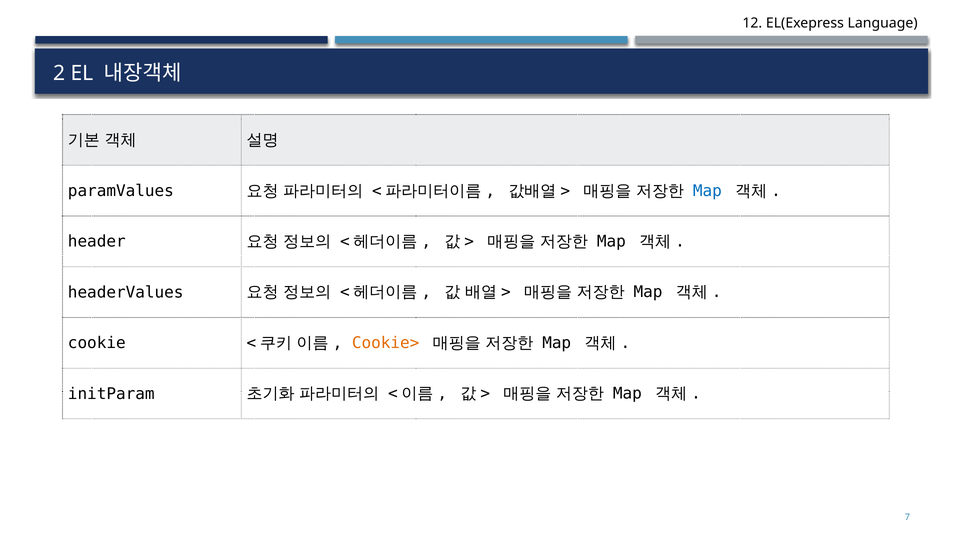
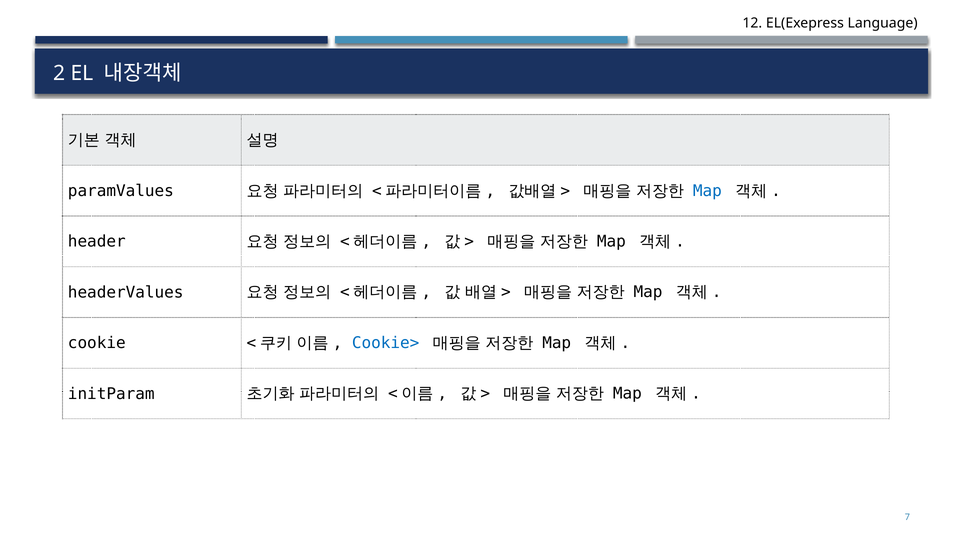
Cookie> colour: orange -> blue (386, 343)
